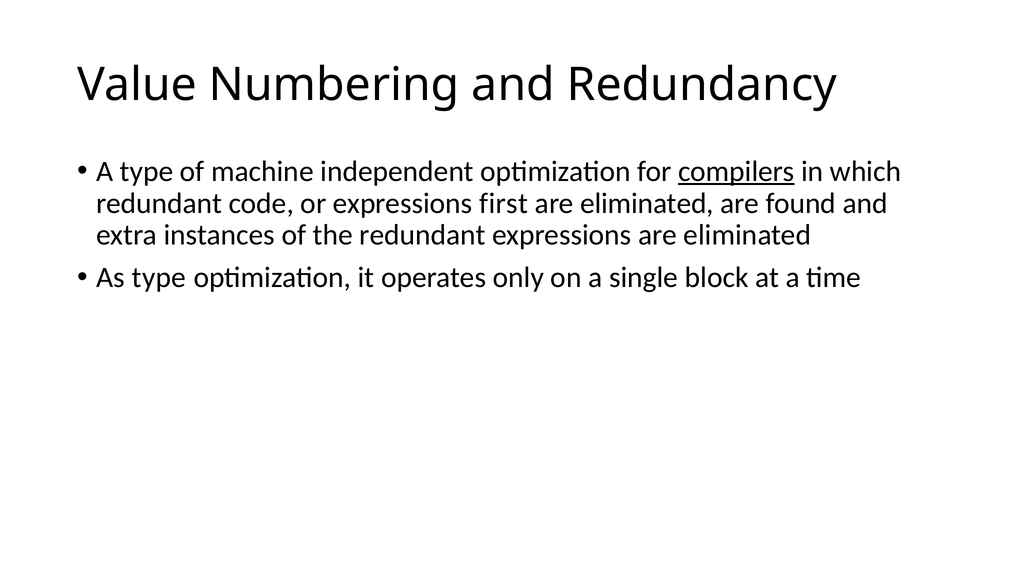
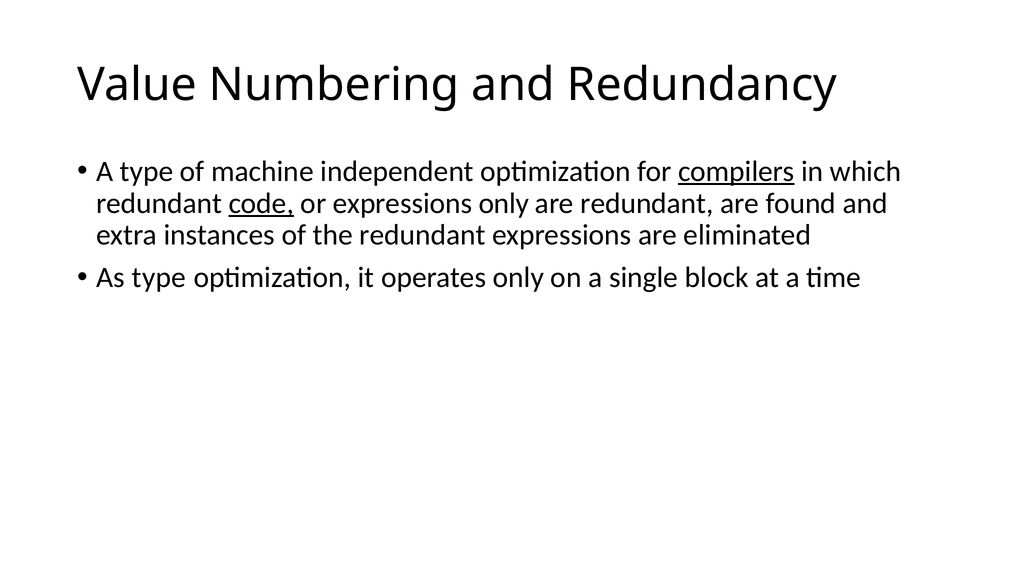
code underline: none -> present (261, 203)
expressions first: first -> only (504, 203)
eliminated: eliminated -> redundant (647, 203)
